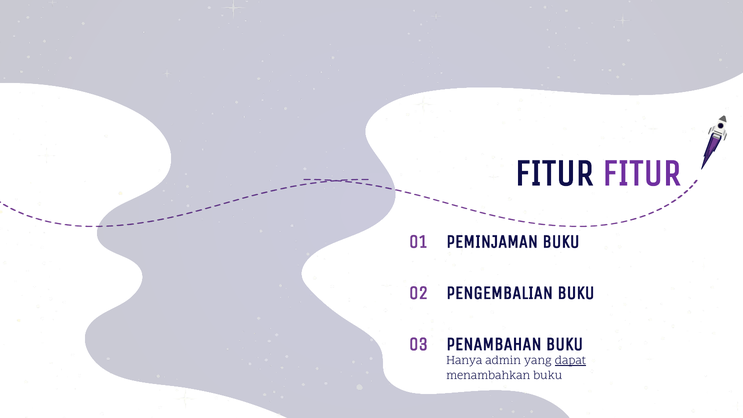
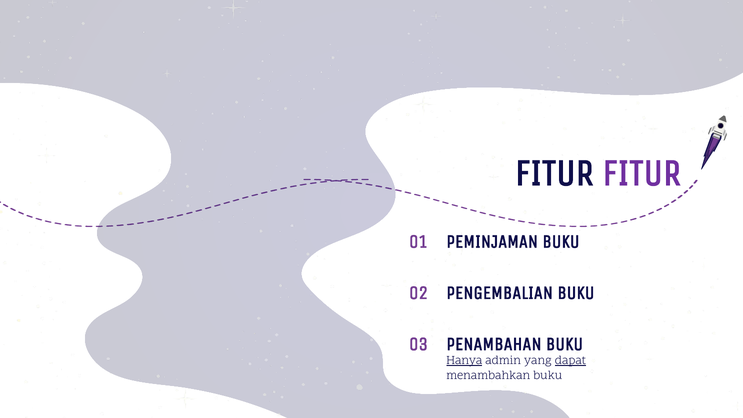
Hanya underline: none -> present (464, 360)
